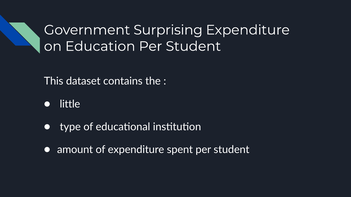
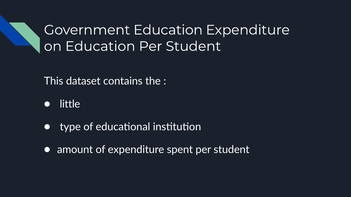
Government Surprising: Surprising -> Education (168, 30)
